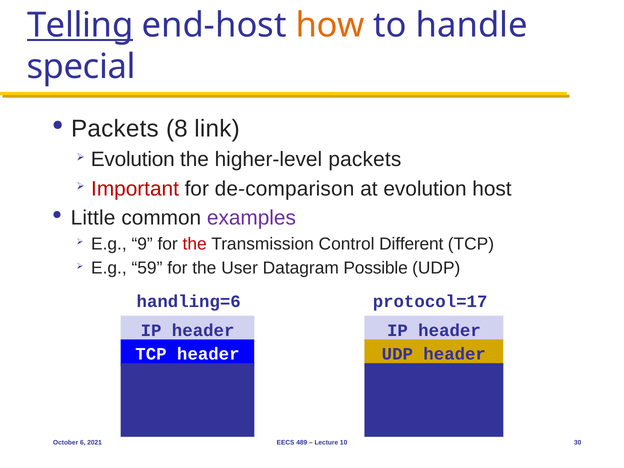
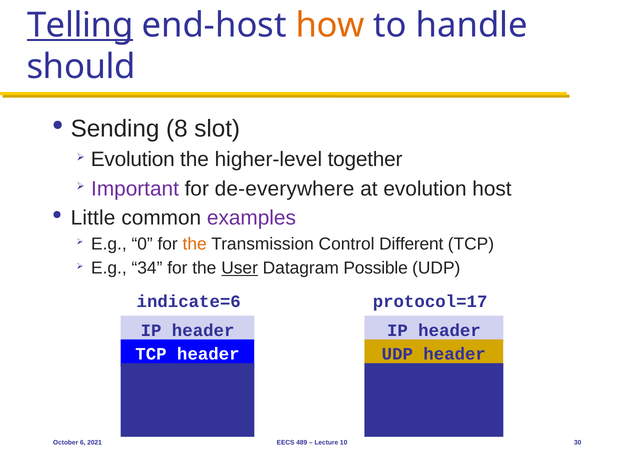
special: special -> should (81, 67)
Packets: Packets -> Sending (115, 129)
link: link -> slot (217, 129)
higher-level packets: packets -> together (365, 160)
Important colour: red -> purple (135, 189)
de-comparison: de-comparison -> de-everywhere (285, 189)
9: 9 -> 0 (142, 244)
the colour: red -> orange (195, 244)
59: 59 -> 34 (147, 268)
User underline: none -> present (240, 268)
handling=6: handling=6 -> indicate=6 (189, 301)
